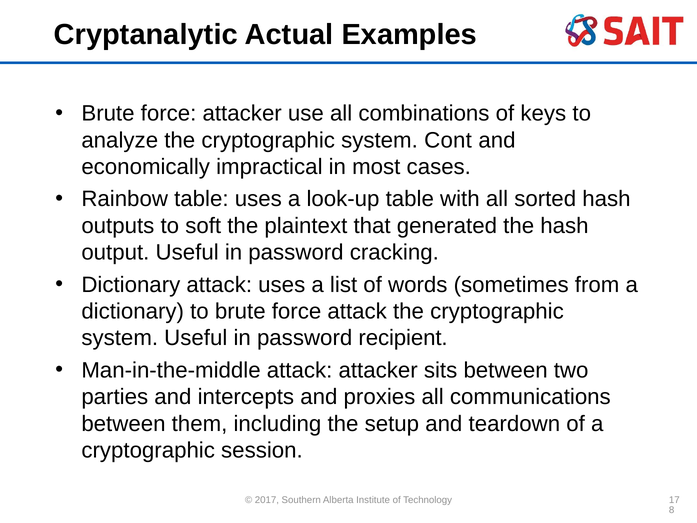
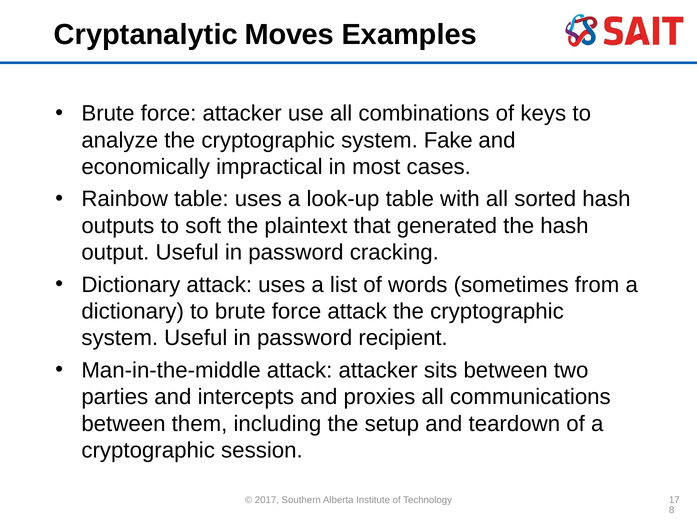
Actual: Actual -> Moves (289, 35)
Cont: Cont -> Fake (448, 140)
